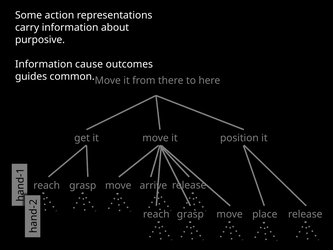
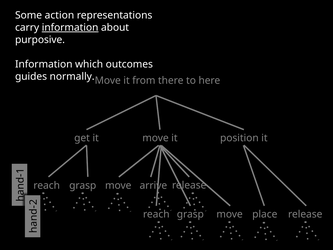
information underline: none -> present (70, 28)
cause: cause -> which (89, 64)
common: common -> normally (72, 76)
